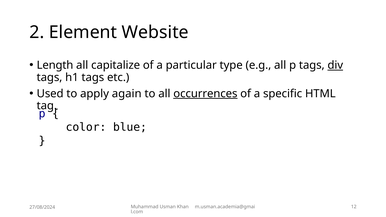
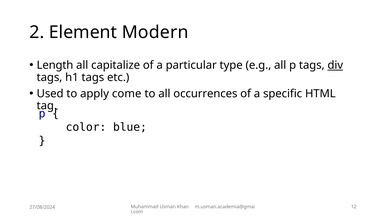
Website: Website -> Modern (155, 32)
again: again -> come (127, 94)
occurrences underline: present -> none (205, 94)
